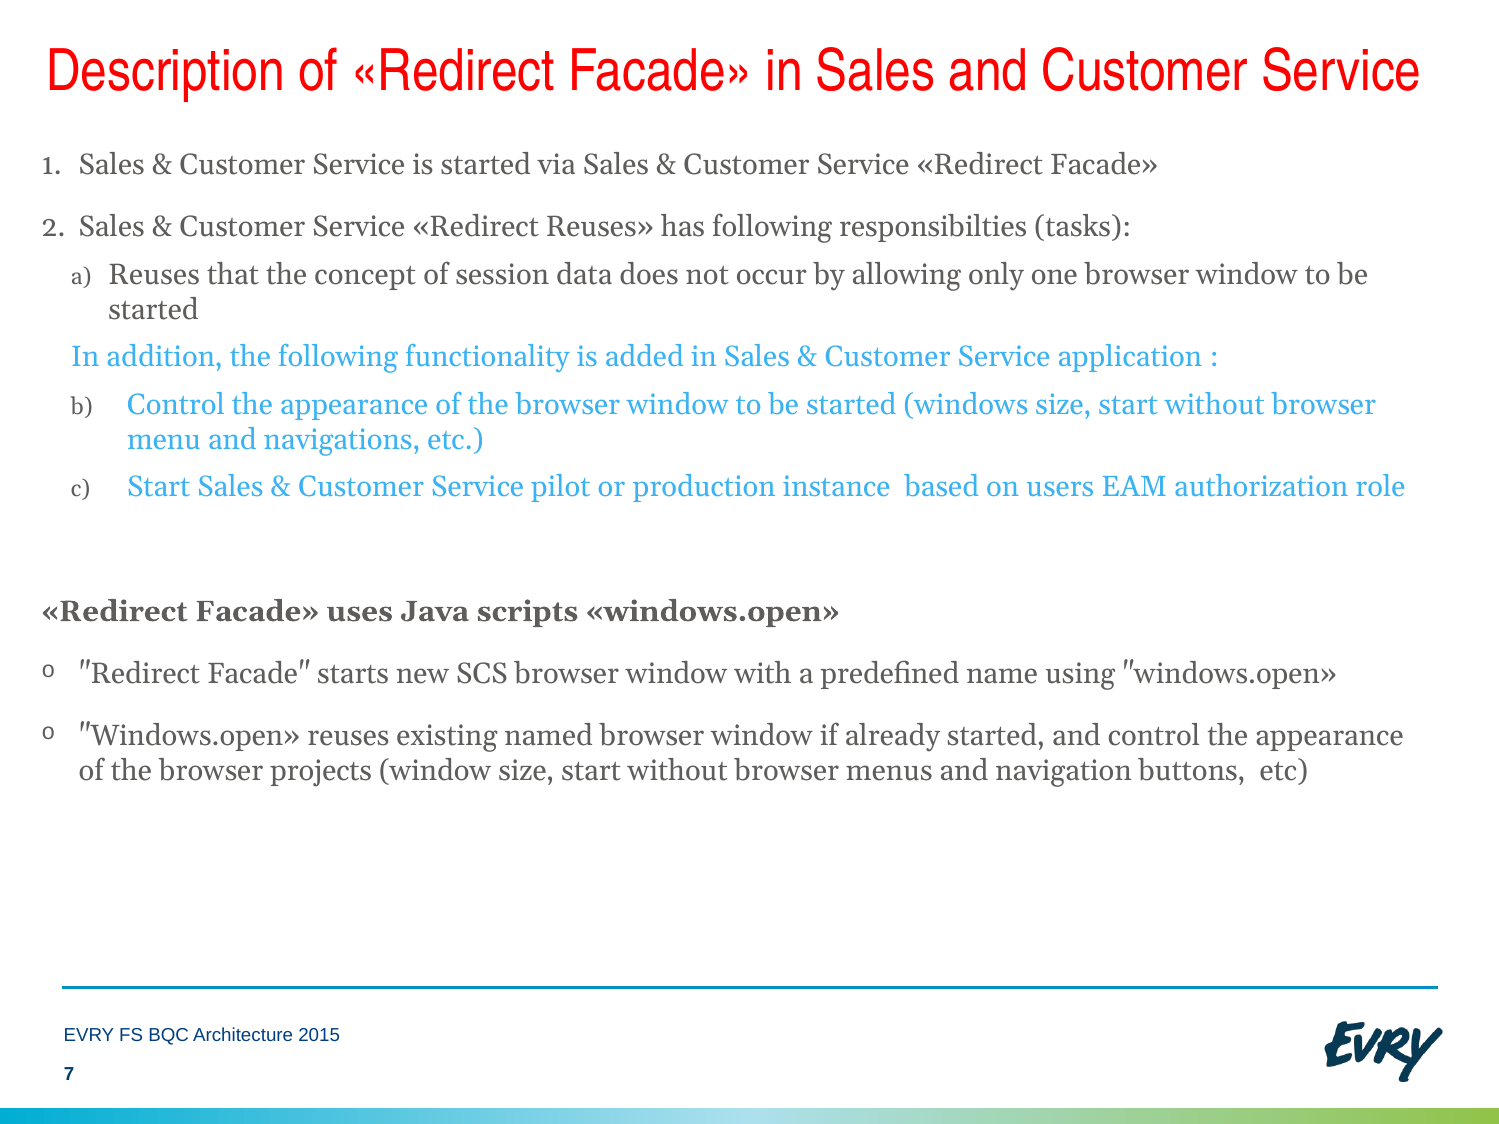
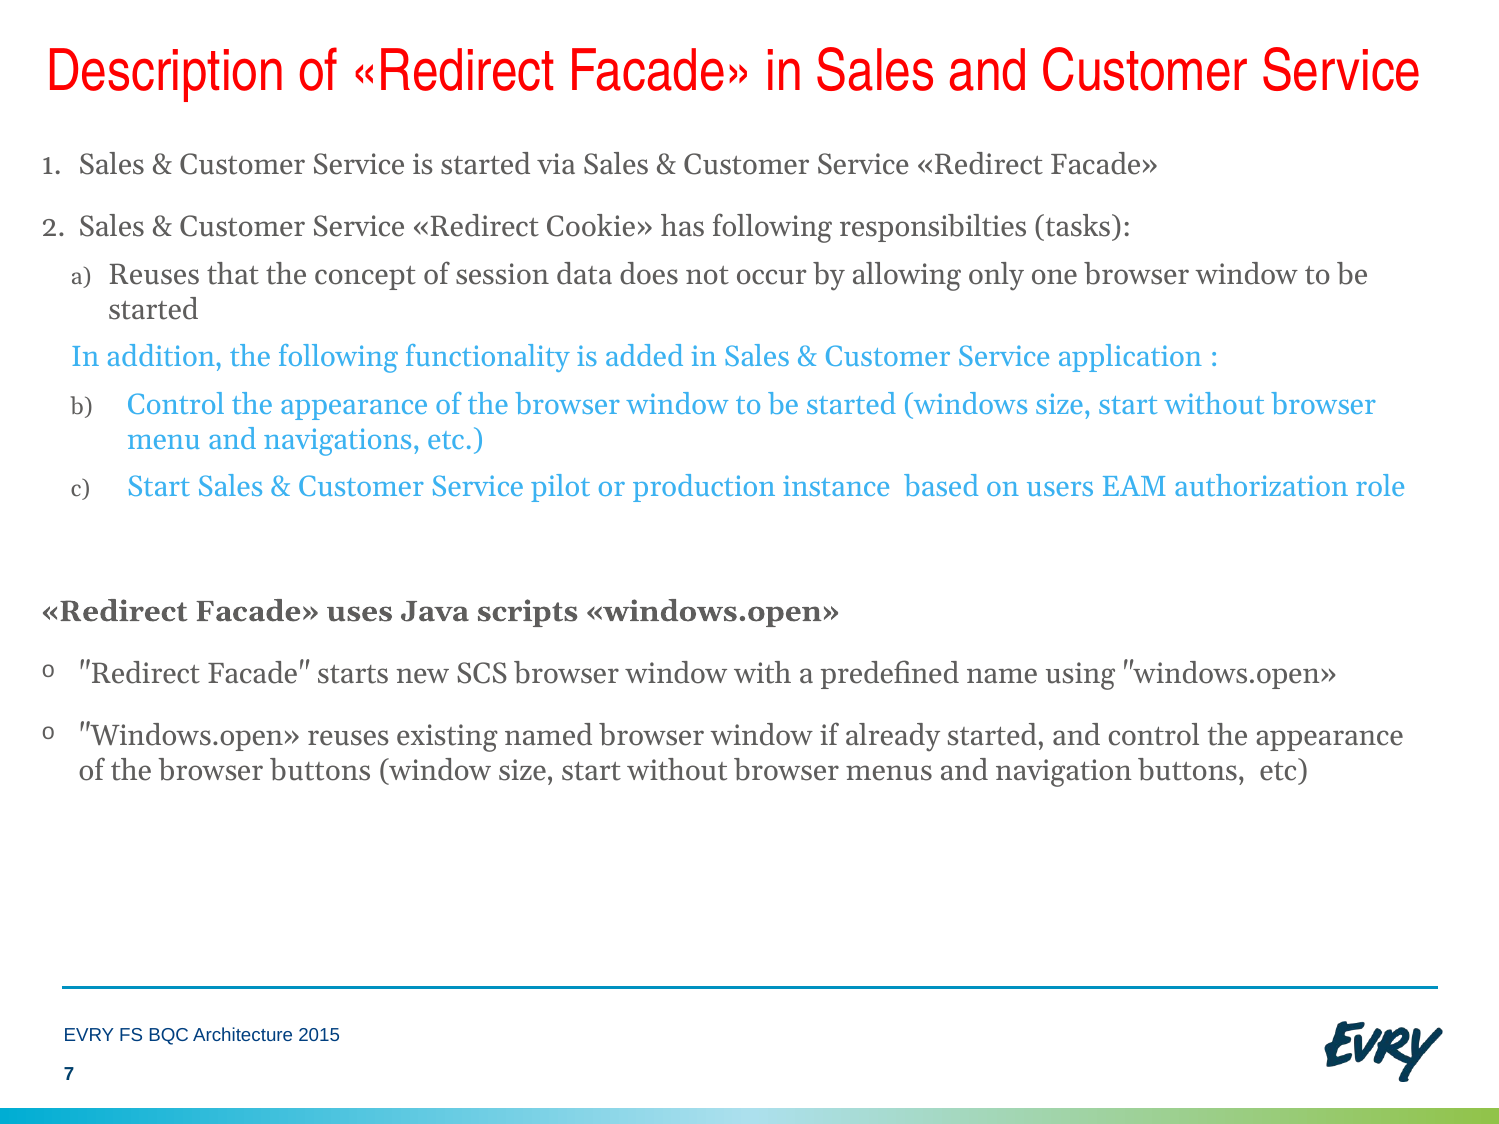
Redirect Reuses: Reuses -> Cookie (600, 227)
browser projects: projects -> buttons (321, 771)
